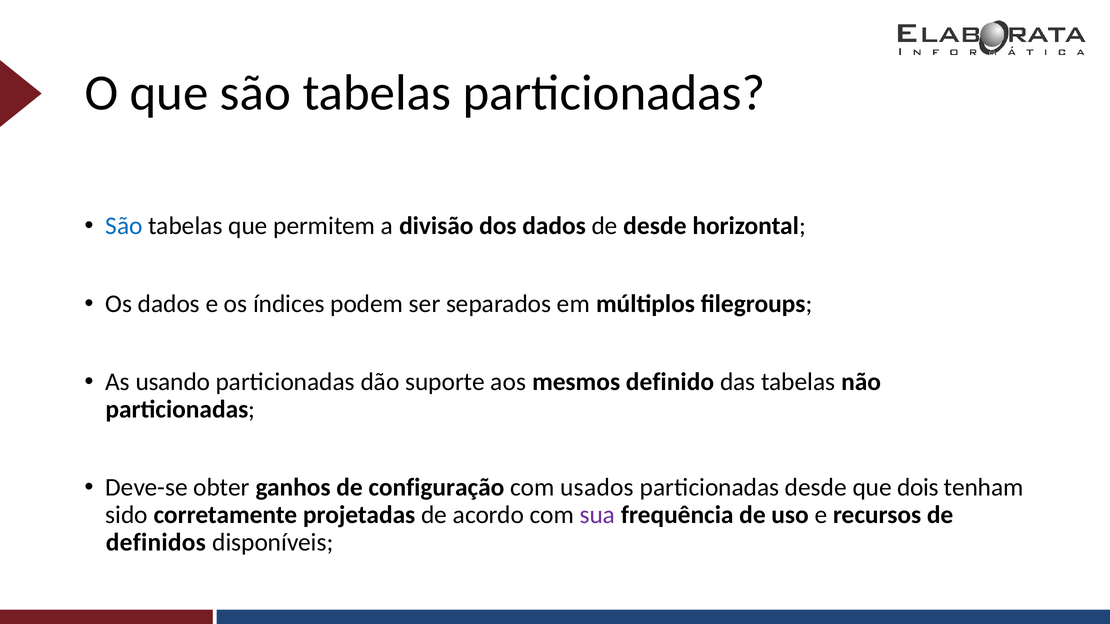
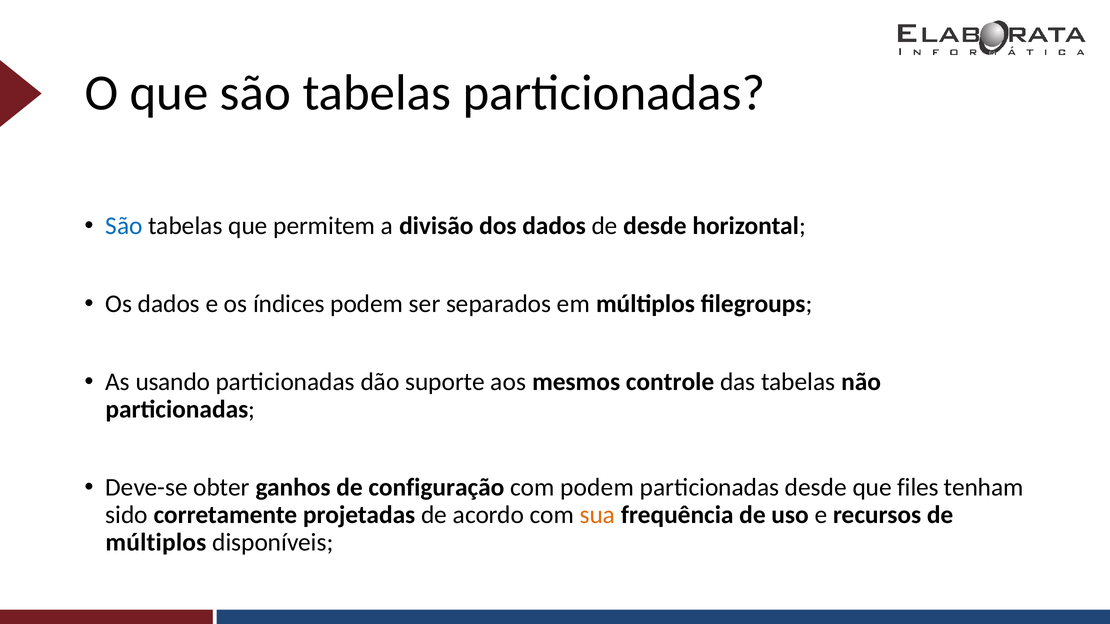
definido: definido -> controle (670, 382)
com usados: usados -> podem (597, 488)
dois: dois -> files (918, 488)
sua colour: purple -> orange (597, 515)
definidos: definidos -> múltiplos (156, 543)
